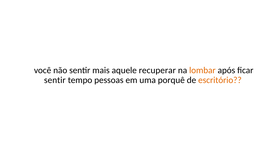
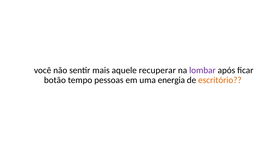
lombar colour: orange -> purple (202, 70)
sentir: sentir -> botão (55, 80)
porquê: porquê -> energia (171, 80)
